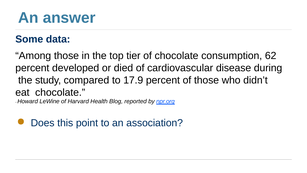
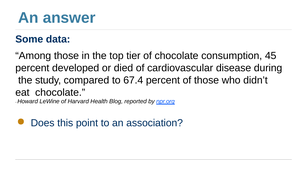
62: 62 -> 45 (271, 56)
17.9: 17.9 -> 67.4 (133, 80)
